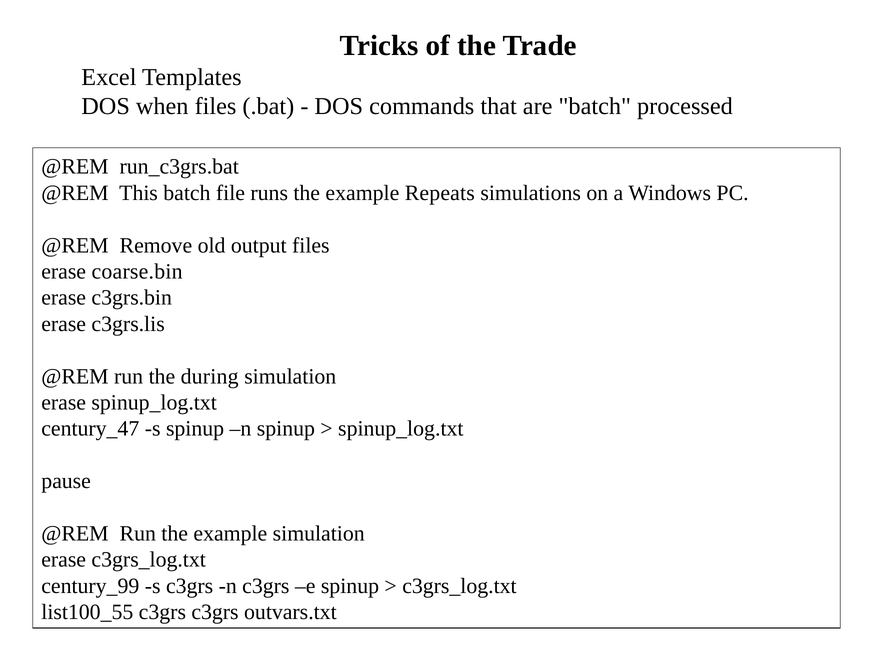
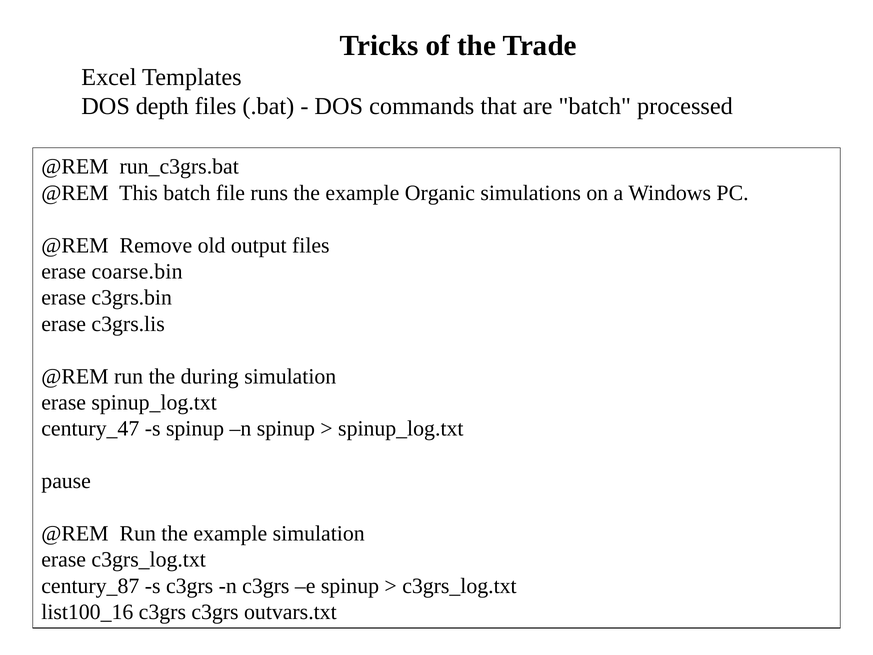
when: when -> depth (162, 106)
Repeats: Repeats -> Organic (440, 193)
century_99: century_99 -> century_87 (90, 586)
list100_55: list100_55 -> list100_16 (87, 612)
